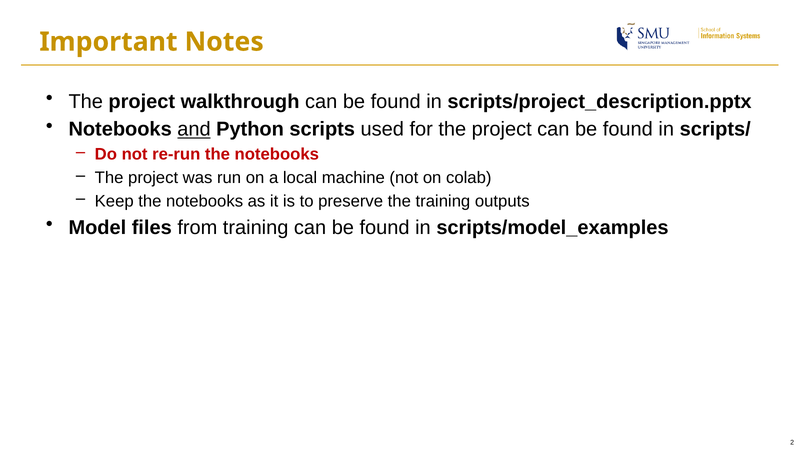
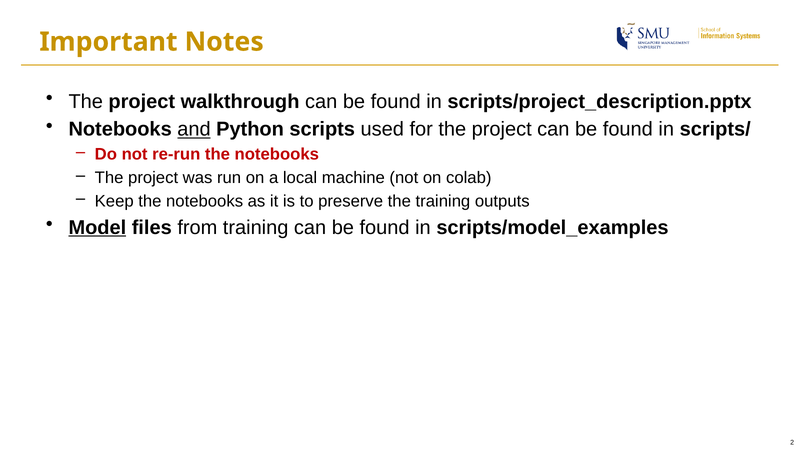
Model underline: none -> present (97, 227)
